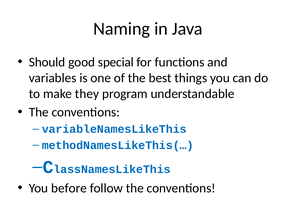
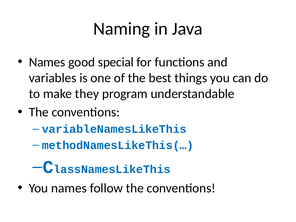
Should: Should -> Names (47, 62)
You before: before -> names (69, 188)
